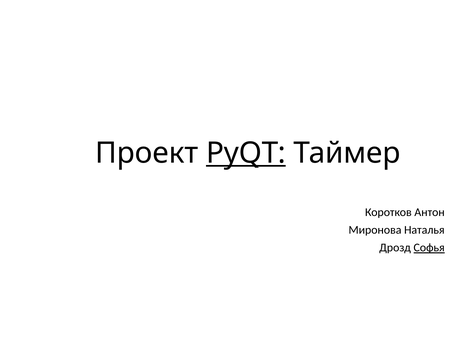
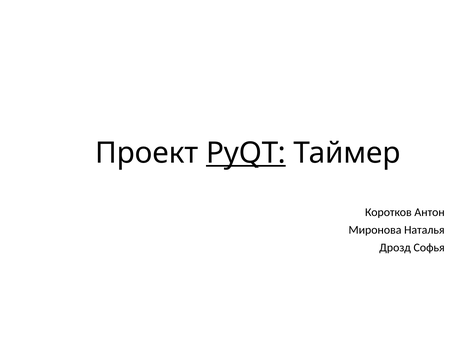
Софья underline: present -> none (429, 248)
